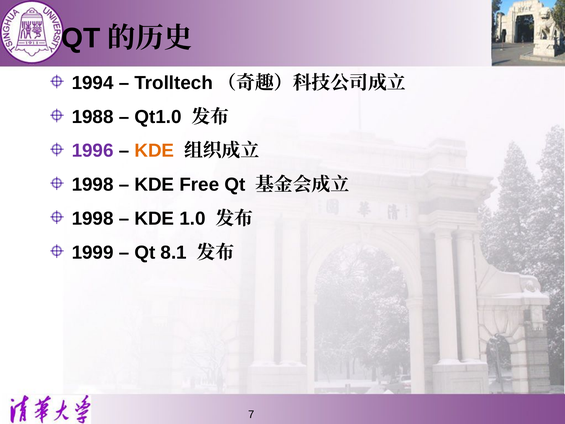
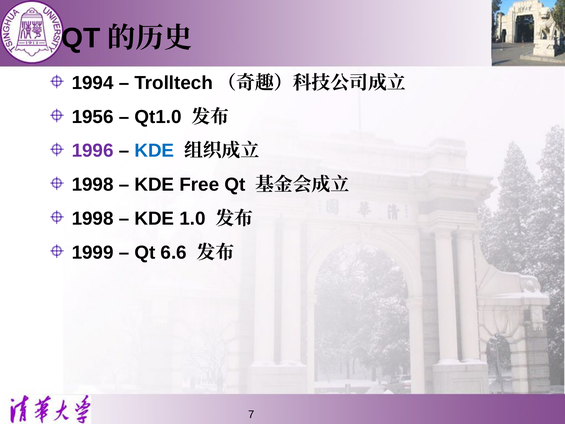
1988: 1988 -> 1956 (93, 117)
KDE colour: orange -> blue (154, 151)
8.1: 8.1 -> 6.6 (174, 252)
